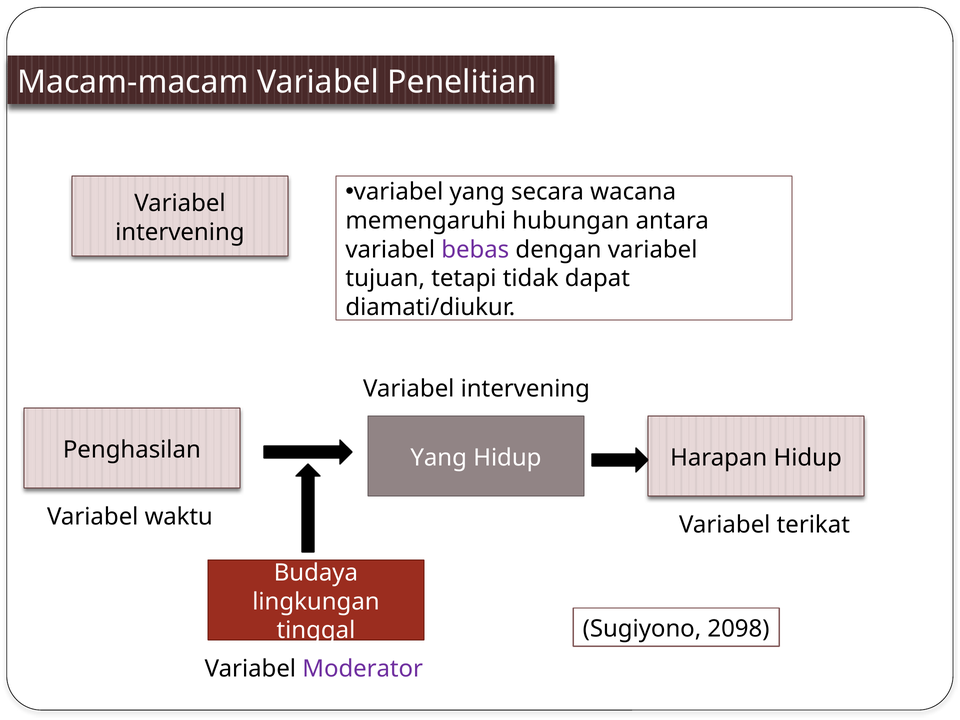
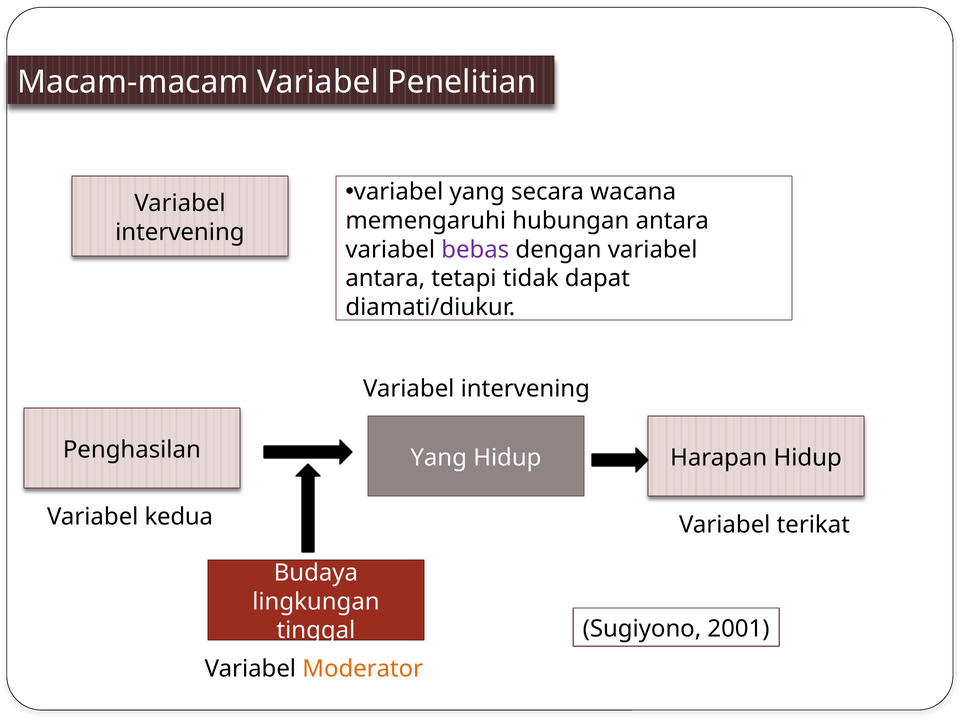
tujuan: tujuan -> antara (385, 278)
waktu: waktu -> kedua (179, 517)
2098: 2098 -> 2001 (738, 629)
Moderator colour: purple -> orange (363, 669)
